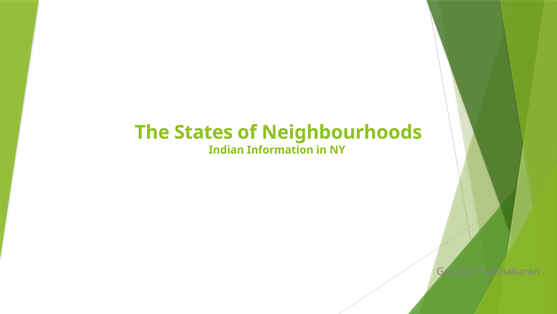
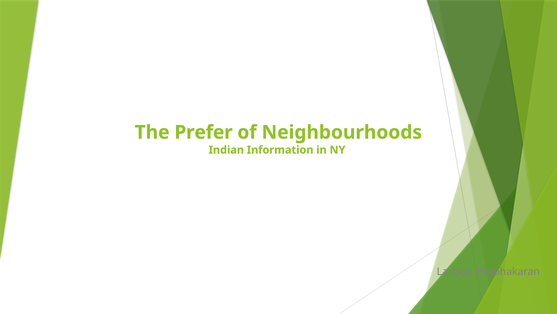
States: States -> Prefer (204, 132)
Greater: Greater -> Largest (455, 271)
